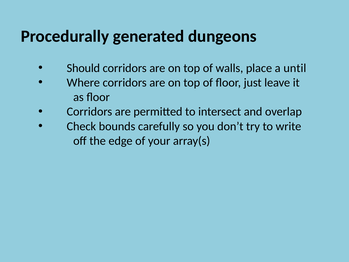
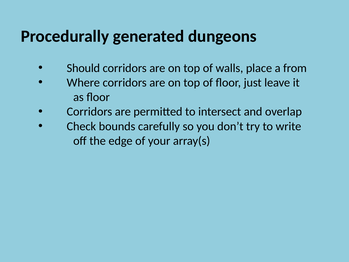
until: until -> from (295, 68)
